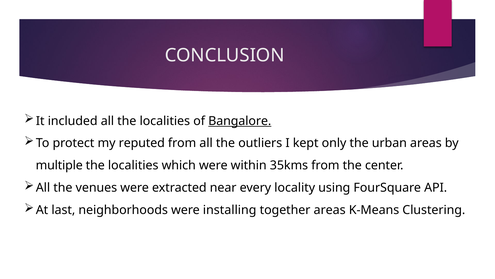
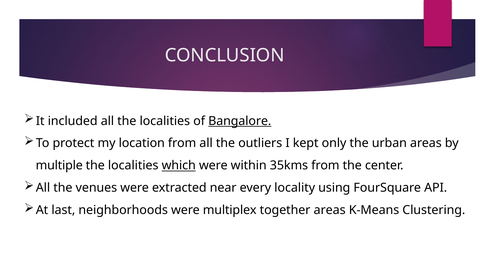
reputed: reputed -> location (142, 143)
which underline: none -> present (179, 165)
installing: installing -> multiplex (230, 210)
